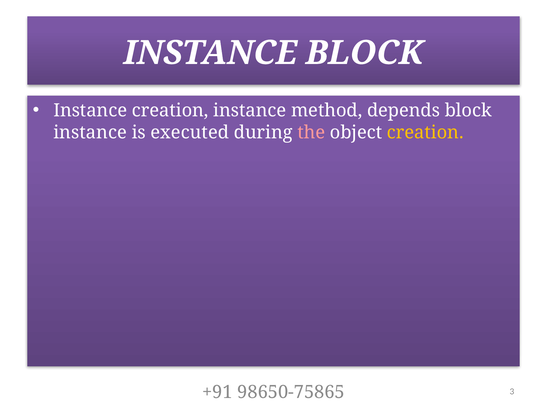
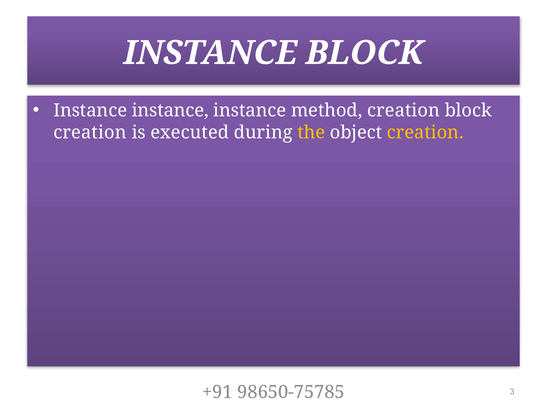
creation: creation -> instance (170, 111)
method depends: depends -> creation (403, 111)
instance: instance -> creation (90, 133)
the colour: pink -> yellow (311, 133)
98650-75865: 98650-75865 -> 98650-75785 (291, 392)
